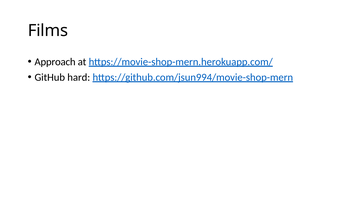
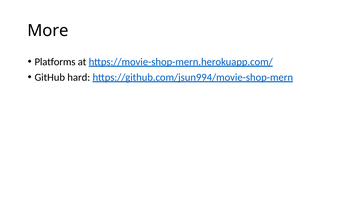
Films: Films -> More (48, 31)
Approach: Approach -> Platforms (55, 62)
